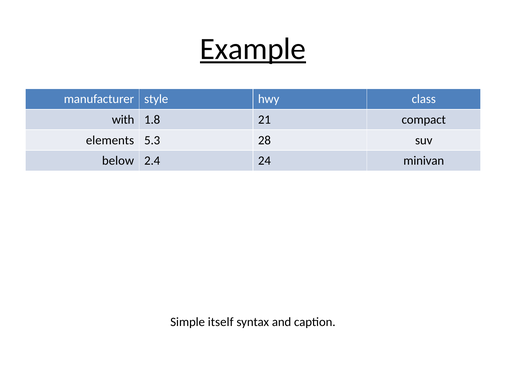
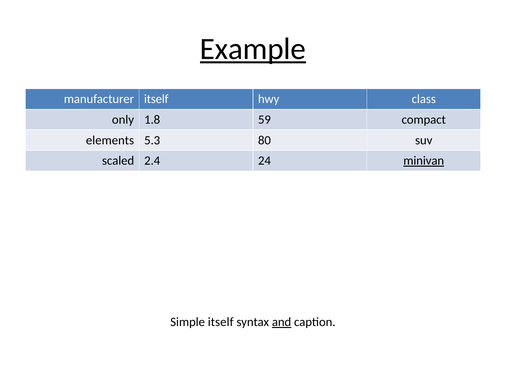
manufacturer style: style -> itself (156, 99)
with: with -> only (123, 119)
21: 21 -> 59 (264, 119)
28: 28 -> 80 (264, 140)
below: below -> scaled (118, 161)
minivan underline: none -> present (424, 161)
and underline: none -> present (282, 322)
